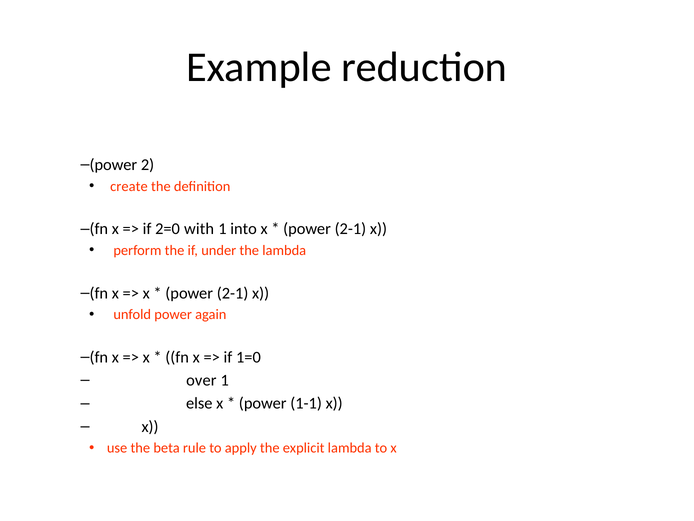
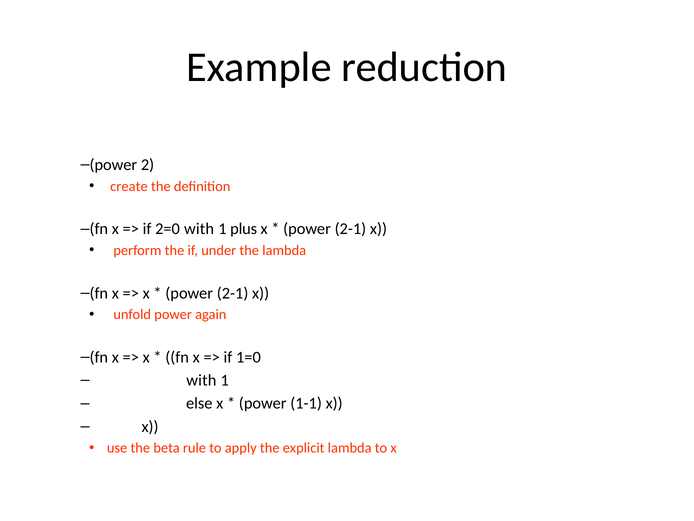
into: into -> plus (244, 229)
over: over -> with (201, 380)
